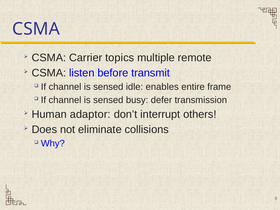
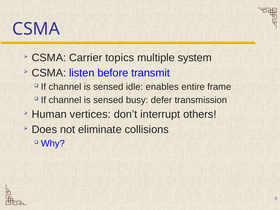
remote: remote -> system (195, 58)
adaptor: adaptor -> vertices (90, 114)
